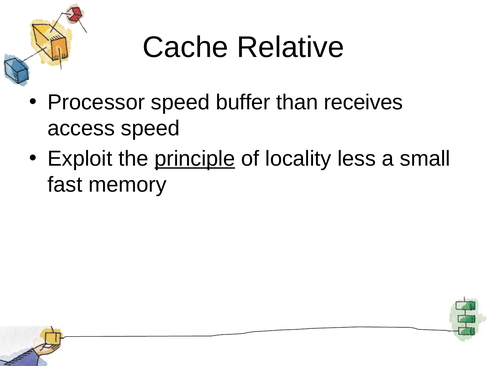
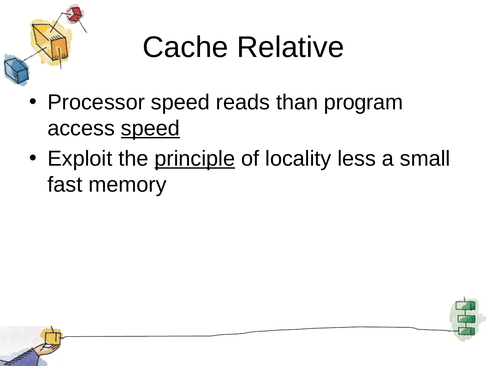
buffer: buffer -> reads (243, 102)
receives: receives -> program (364, 102)
speed underline: none -> present (150, 128)
